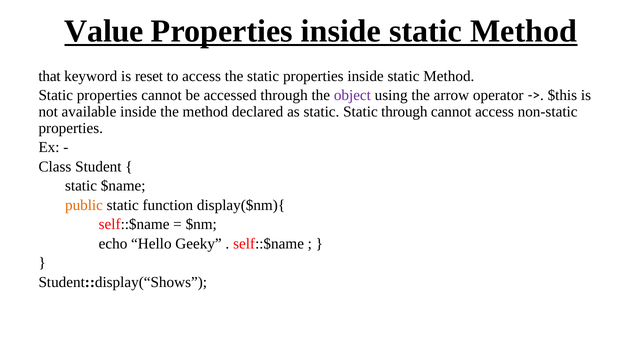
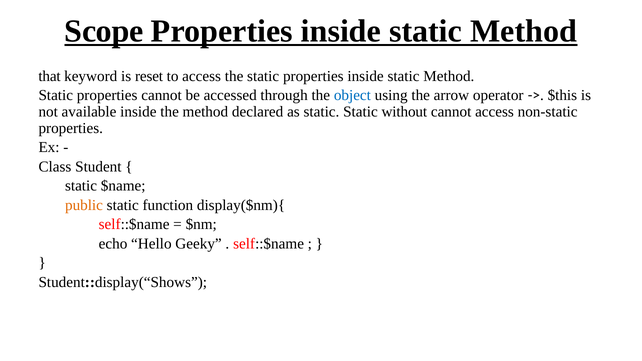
Value: Value -> Scope (104, 31)
object colour: purple -> blue (352, 95)
Static through: through -> without (404, 112)
